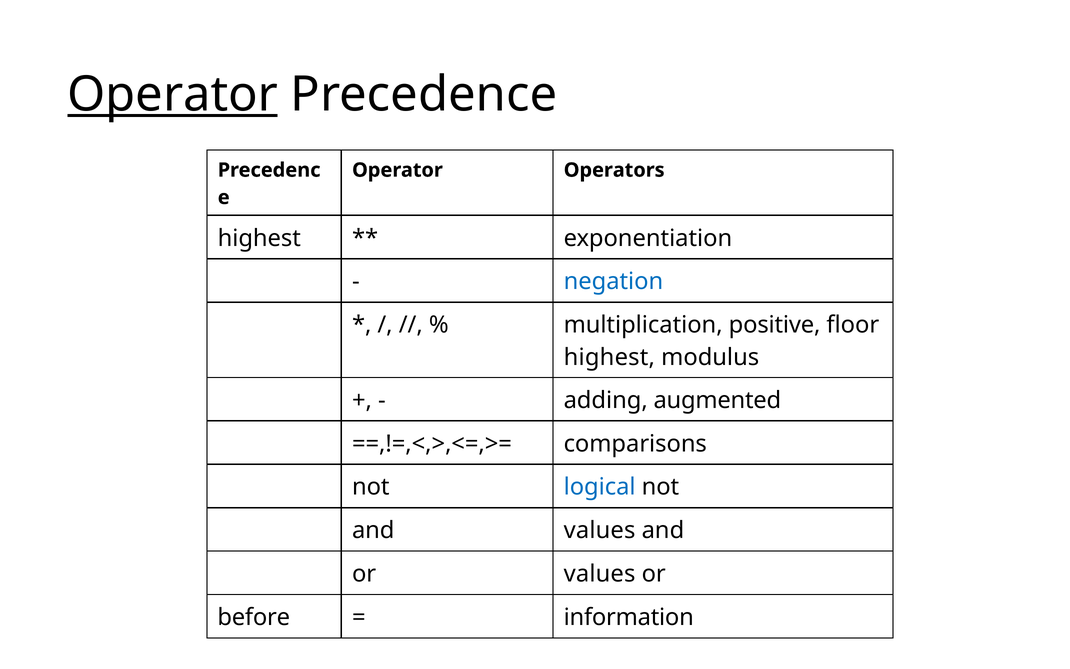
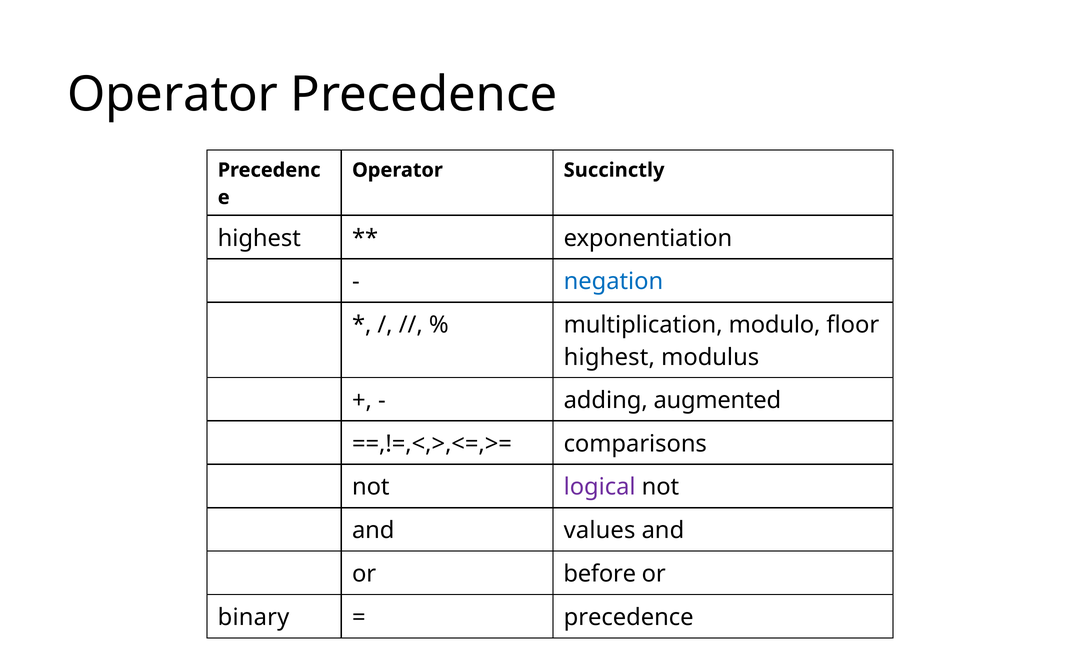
Operator underline: present -> none (173, 94)
Operators: Operators -> Succinctly (614, 170)
positive: positive -> modulo (775, 325)
logical colour: blue -> purple (600, 487)
or values: values -> before (600, 574)
before: before -> binary (254, 617)
information: information -> precedence (629, 617)
